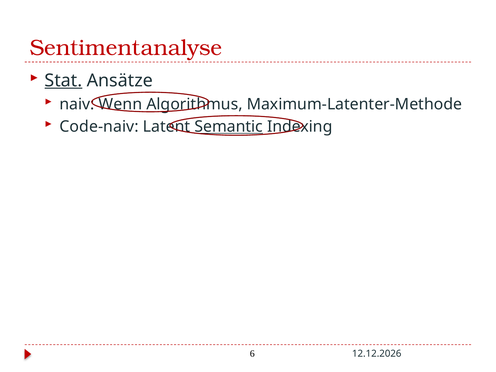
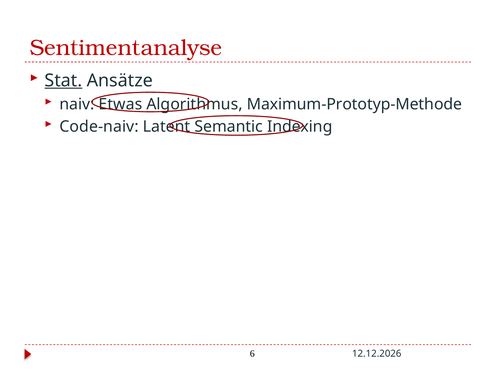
Wenn: Wenn -> Etwas (120, 104)
Maximum-Latenter-Methode: Maximum-Latenter-Methode -> Maximum-Prototyp-Methode (354, 104)
Semantic underline: present -> none (229, 127)
